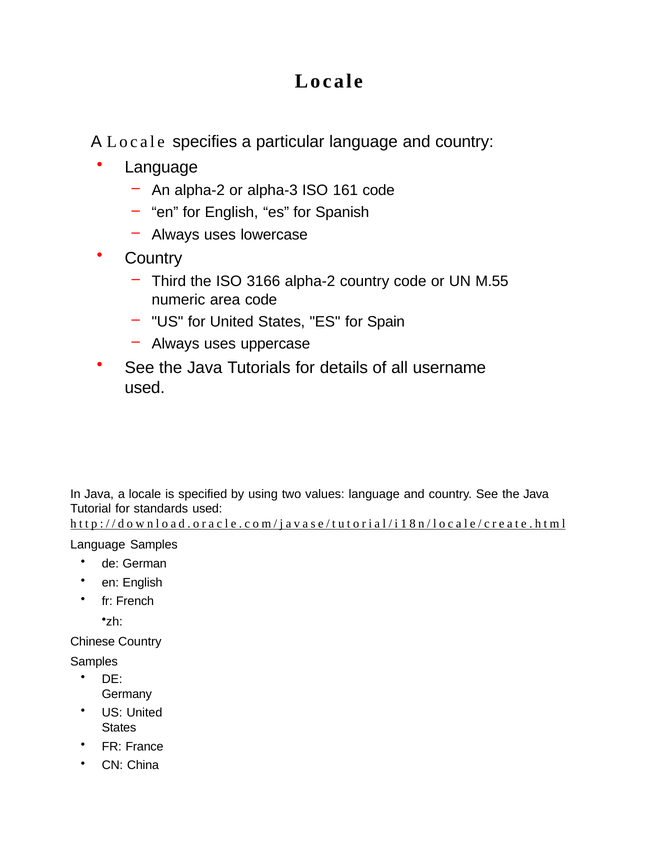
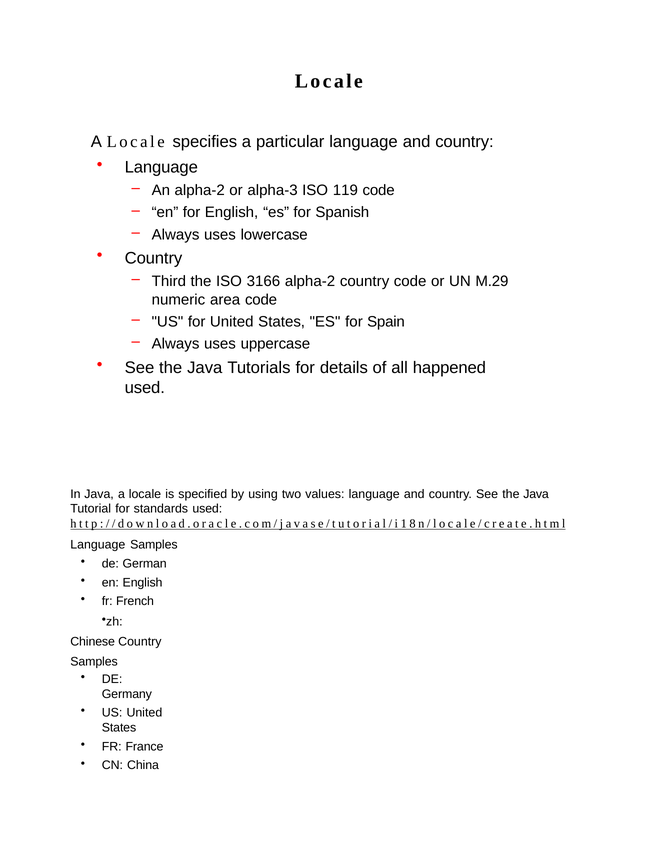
161: 161 -> 119 (345, 190)
M.55: M.55 -> M.29 (492, 281)
username: username -> happened (449, 367)
